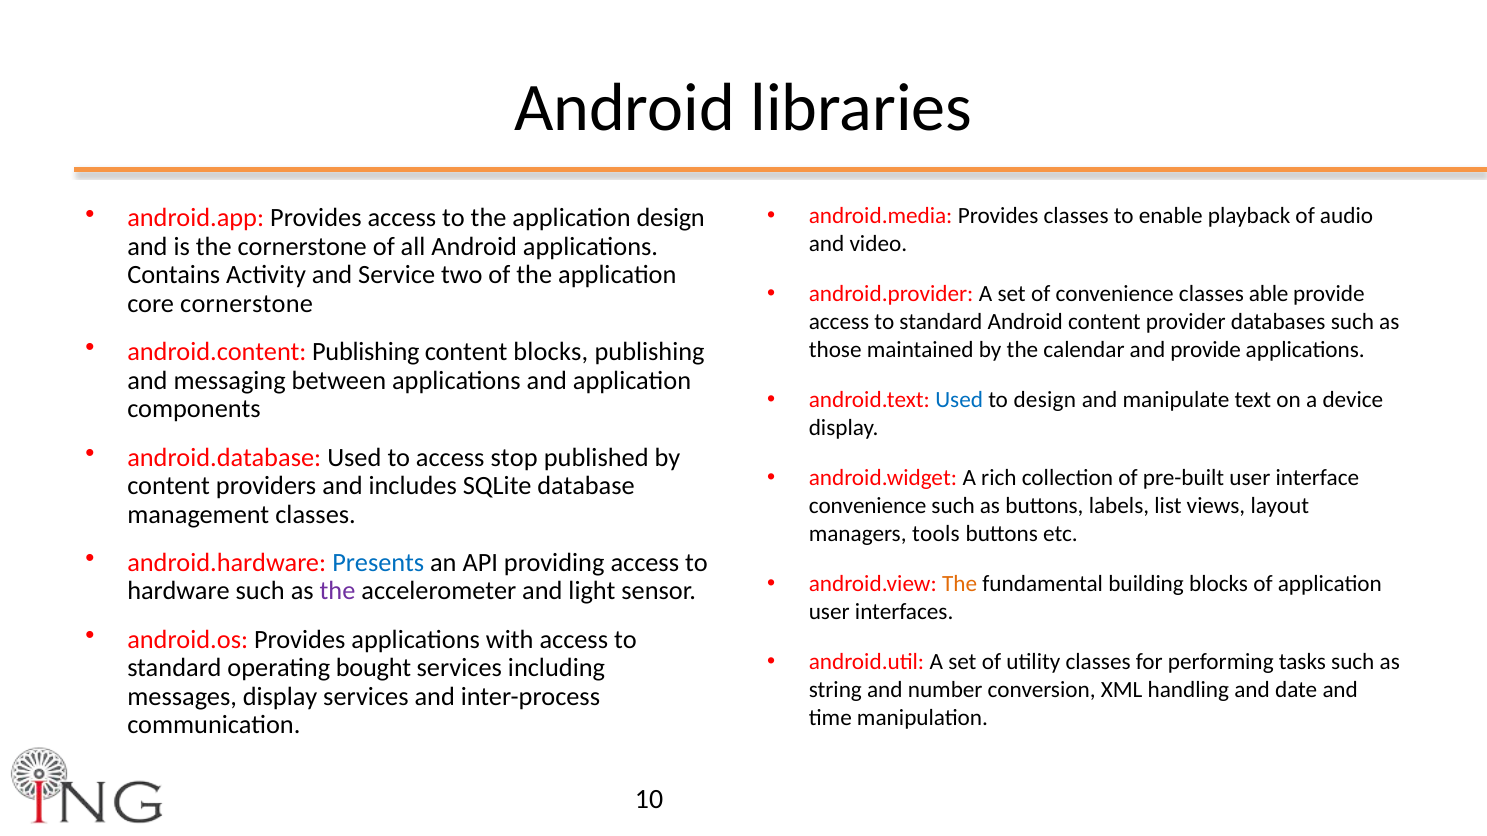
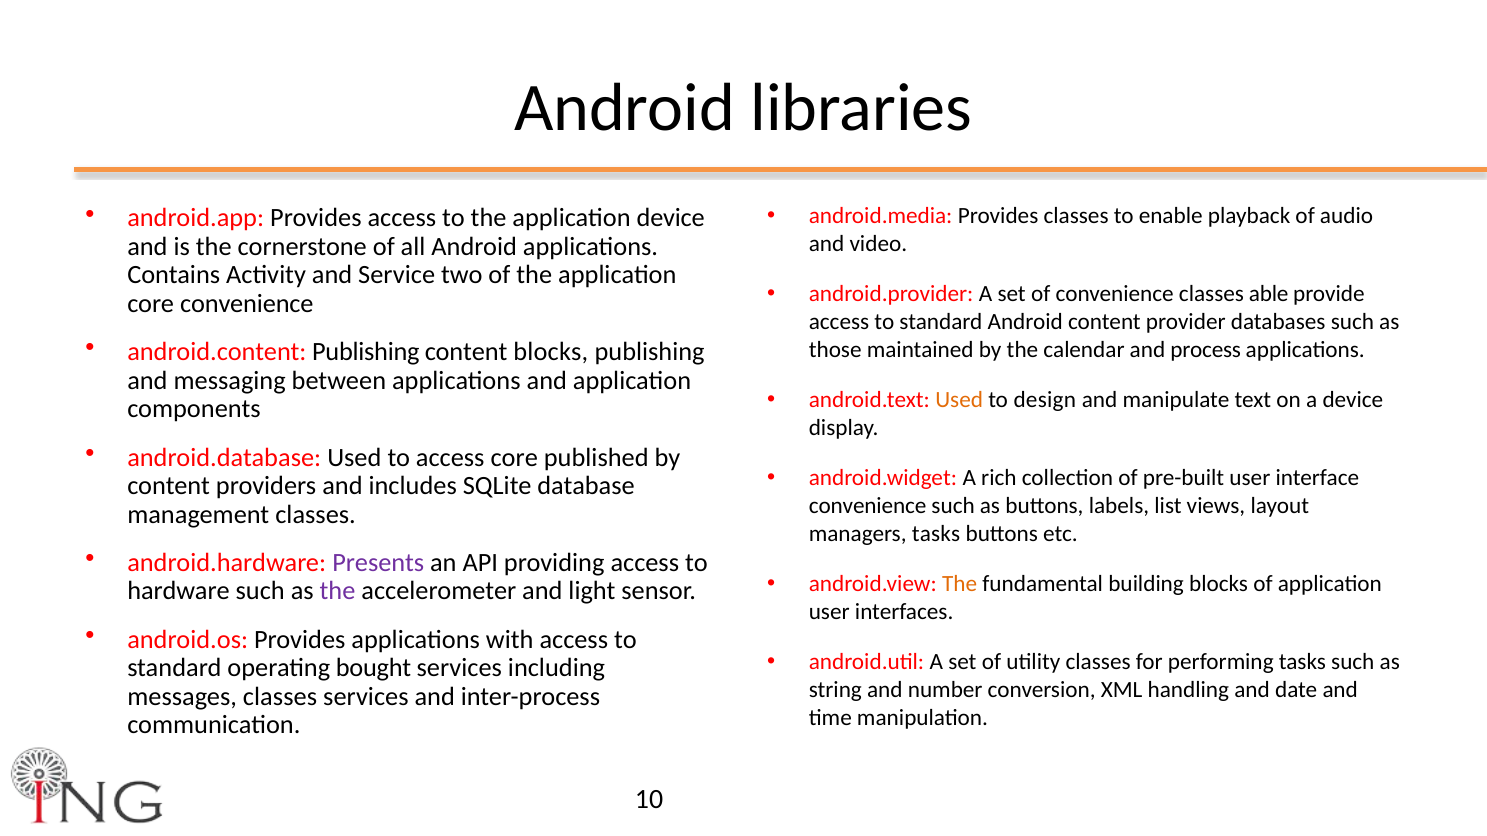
application design: design -> device (671, 218)
core cornerstone: cornerstone -> convenience (247, 304)
and provide: provide -> process (1206, 350)
Used colour: blue -> orange (959, 400)
access stop: stop -> core (514, 458)
managers tools: tools -> tasks (936, 534)
Presents colour: blue -> purple (378, 563)
messages display: display -> classes (280, 697)
